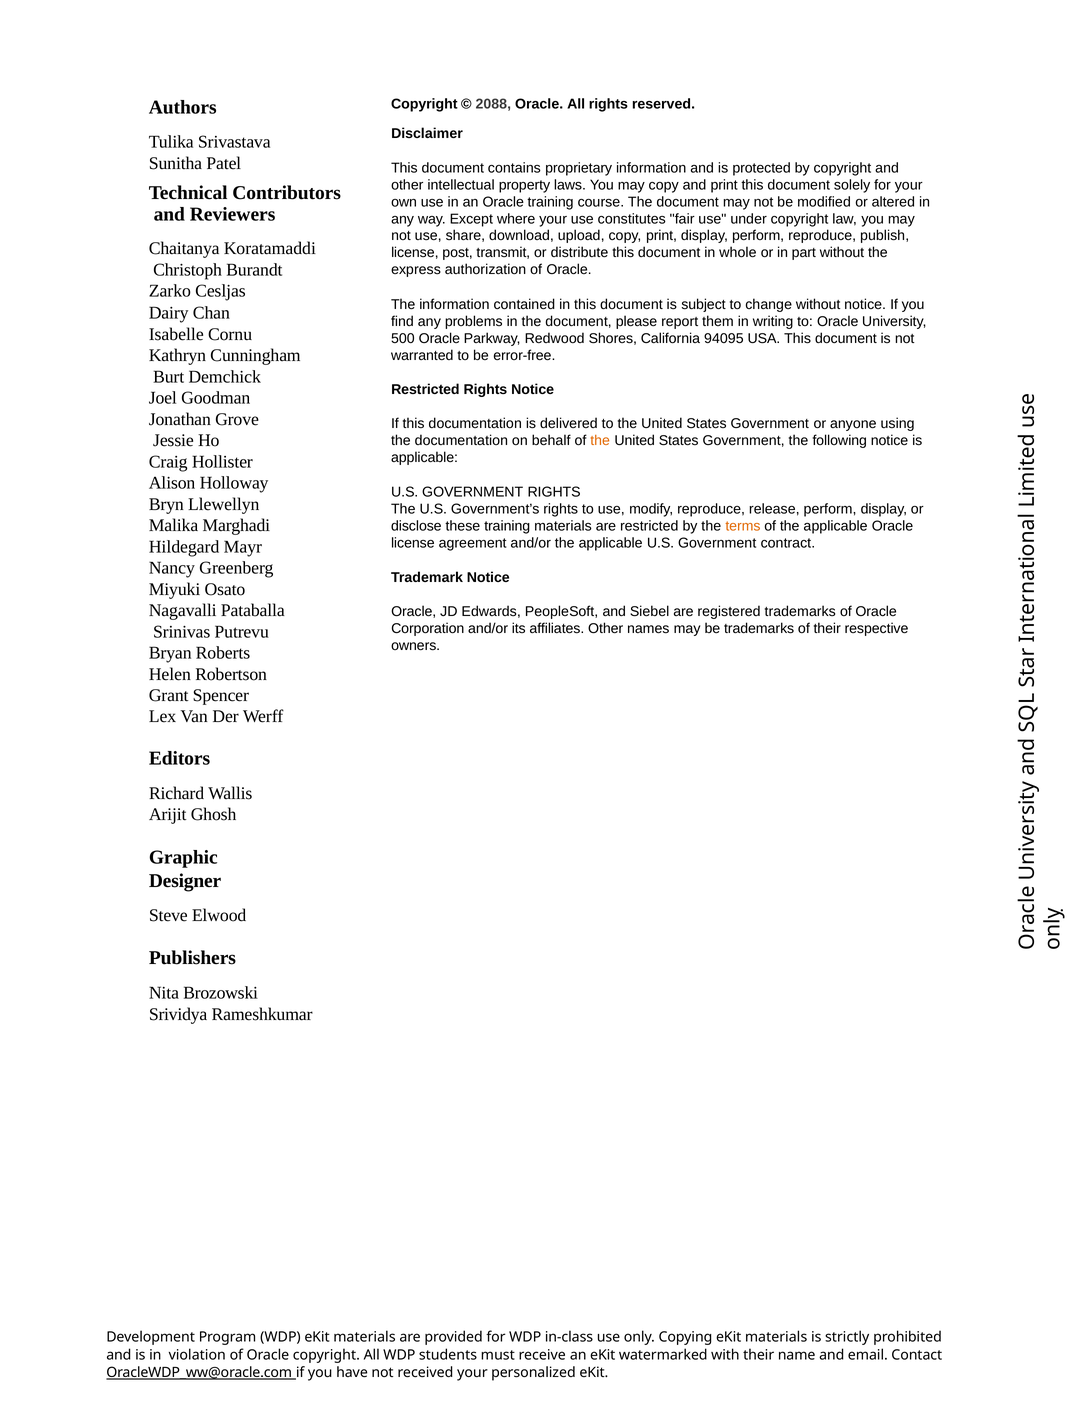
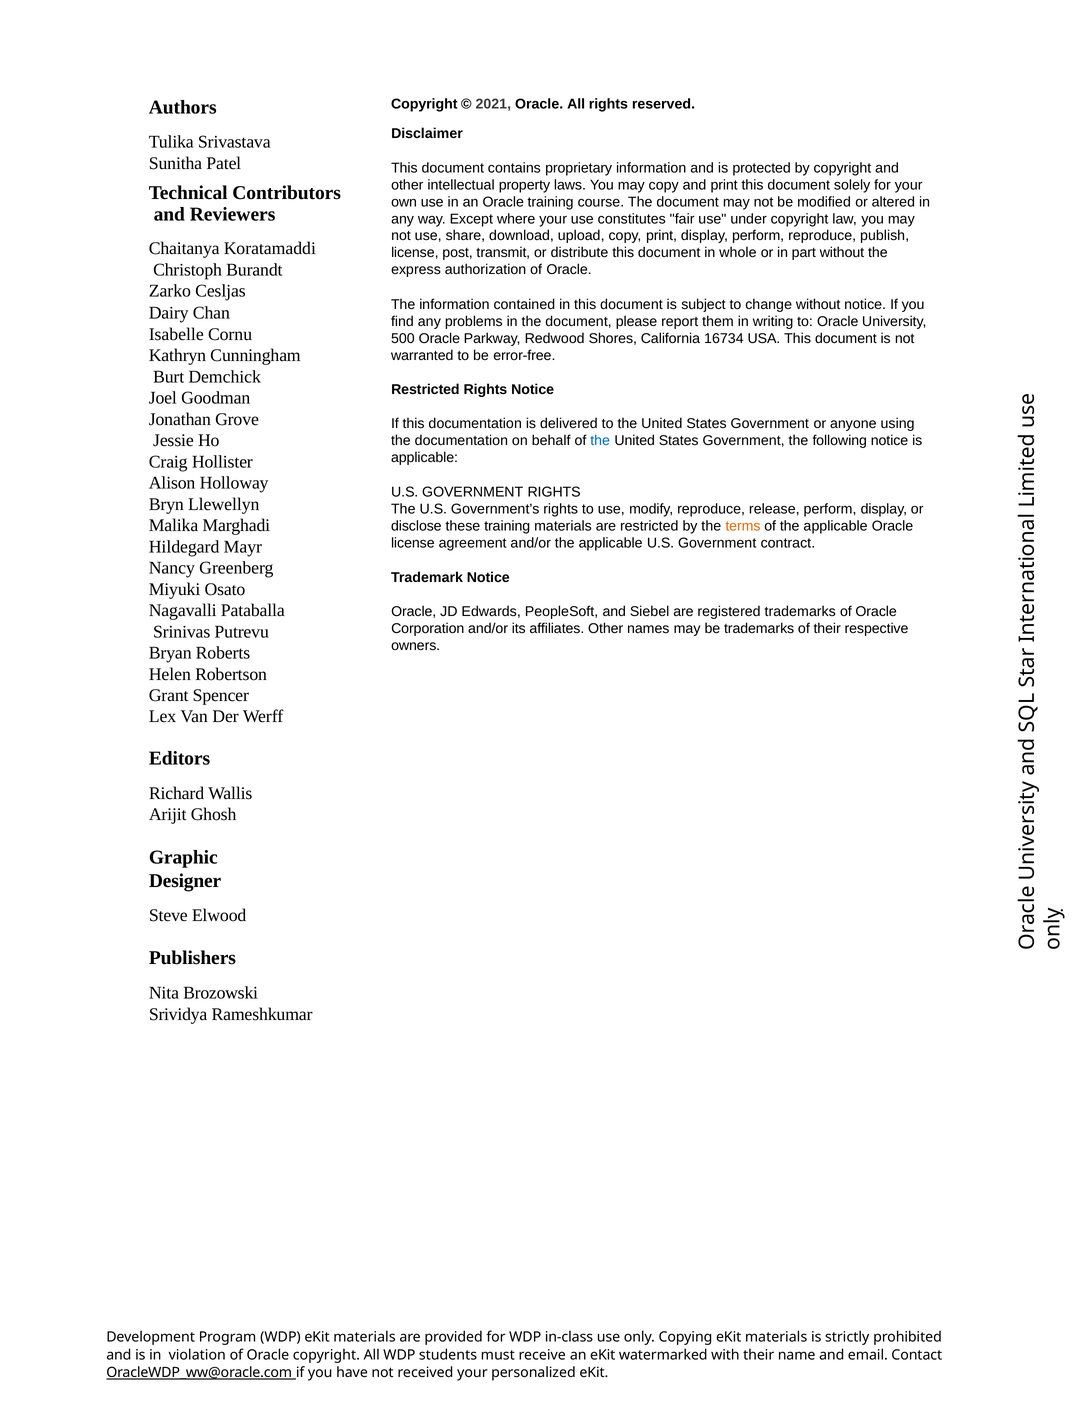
2088: 2088 -> 2021 (493, 104)
94095: 94095 -> 16734 (724, 338)
the colour: orange -> blue (600, 441)
